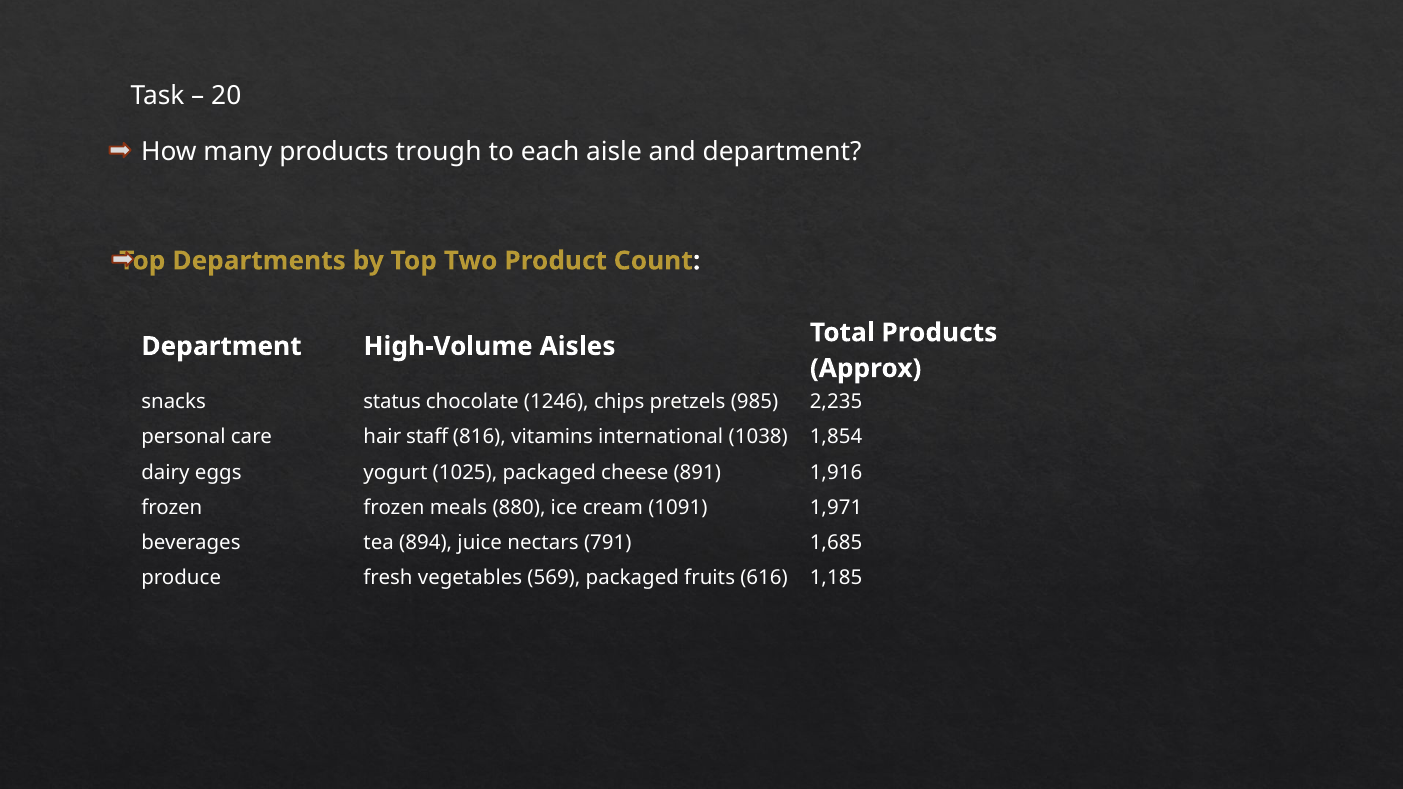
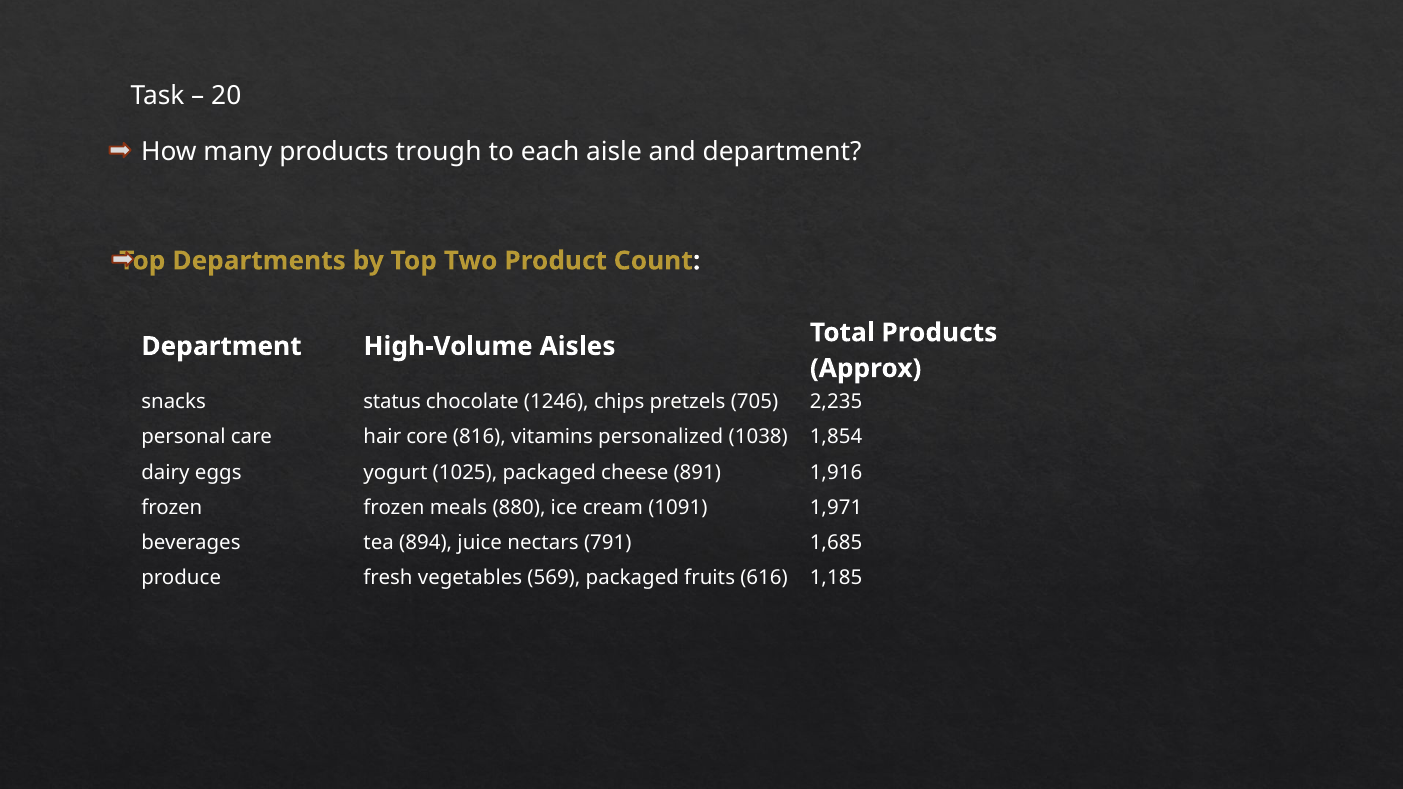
985: 985 -> 705 (755, 402)
staff: staff -> core (427, 437)
international: international -> personalized (661, 437)
